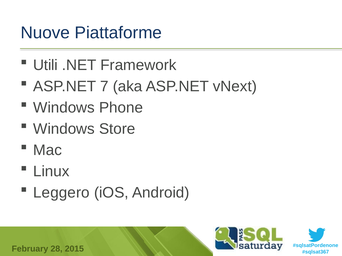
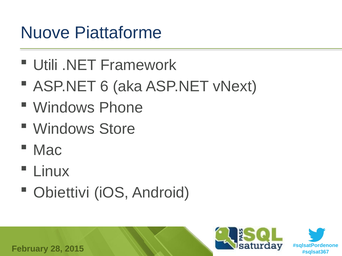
7: 7 -> 6 (104, 86)
Leggero: Leggero -> Obiettivi (61, 193)
